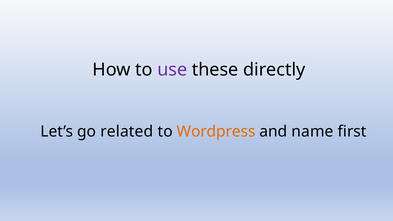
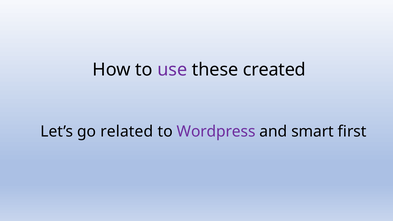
directly: directly -> created (274, 70)
Wordpress colour: orange -> purple (216, 132)
name: name -> smart (313, 132)
